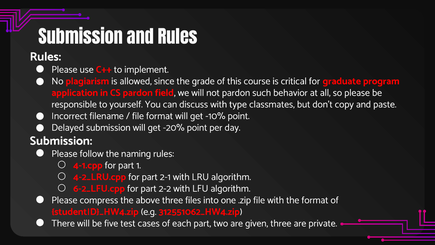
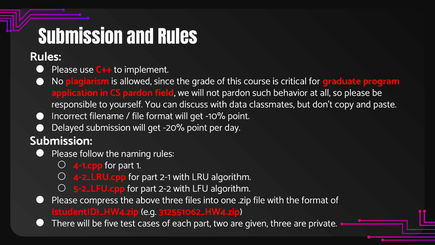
type: type -> data (238, 104)
6-2_LFU.cpp: 6-2_LFU.cpp -> 5-2_LFU.cpp (99, 188)
